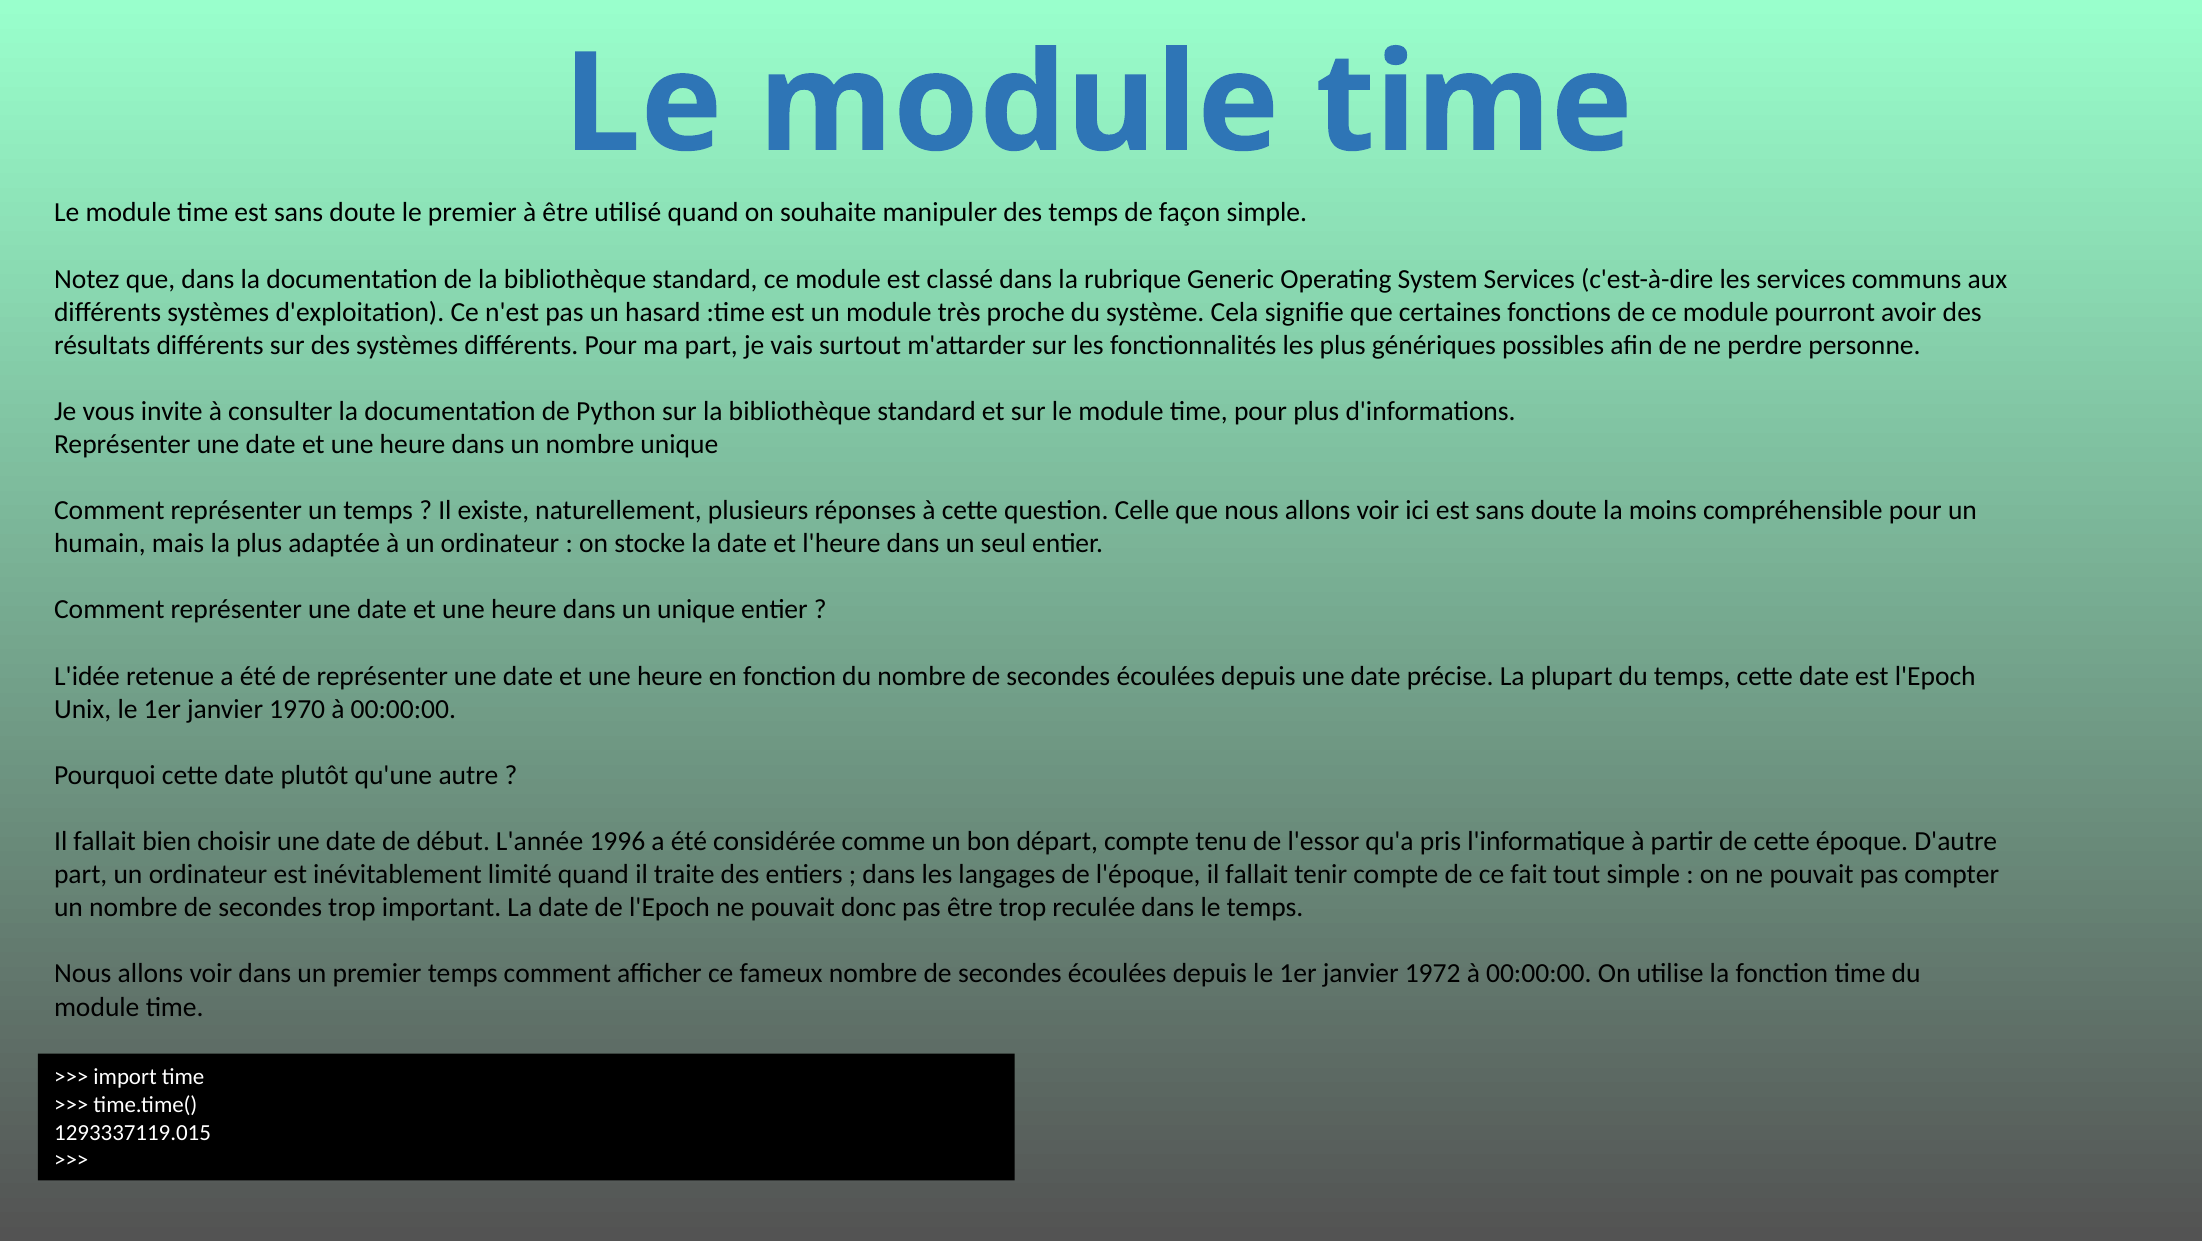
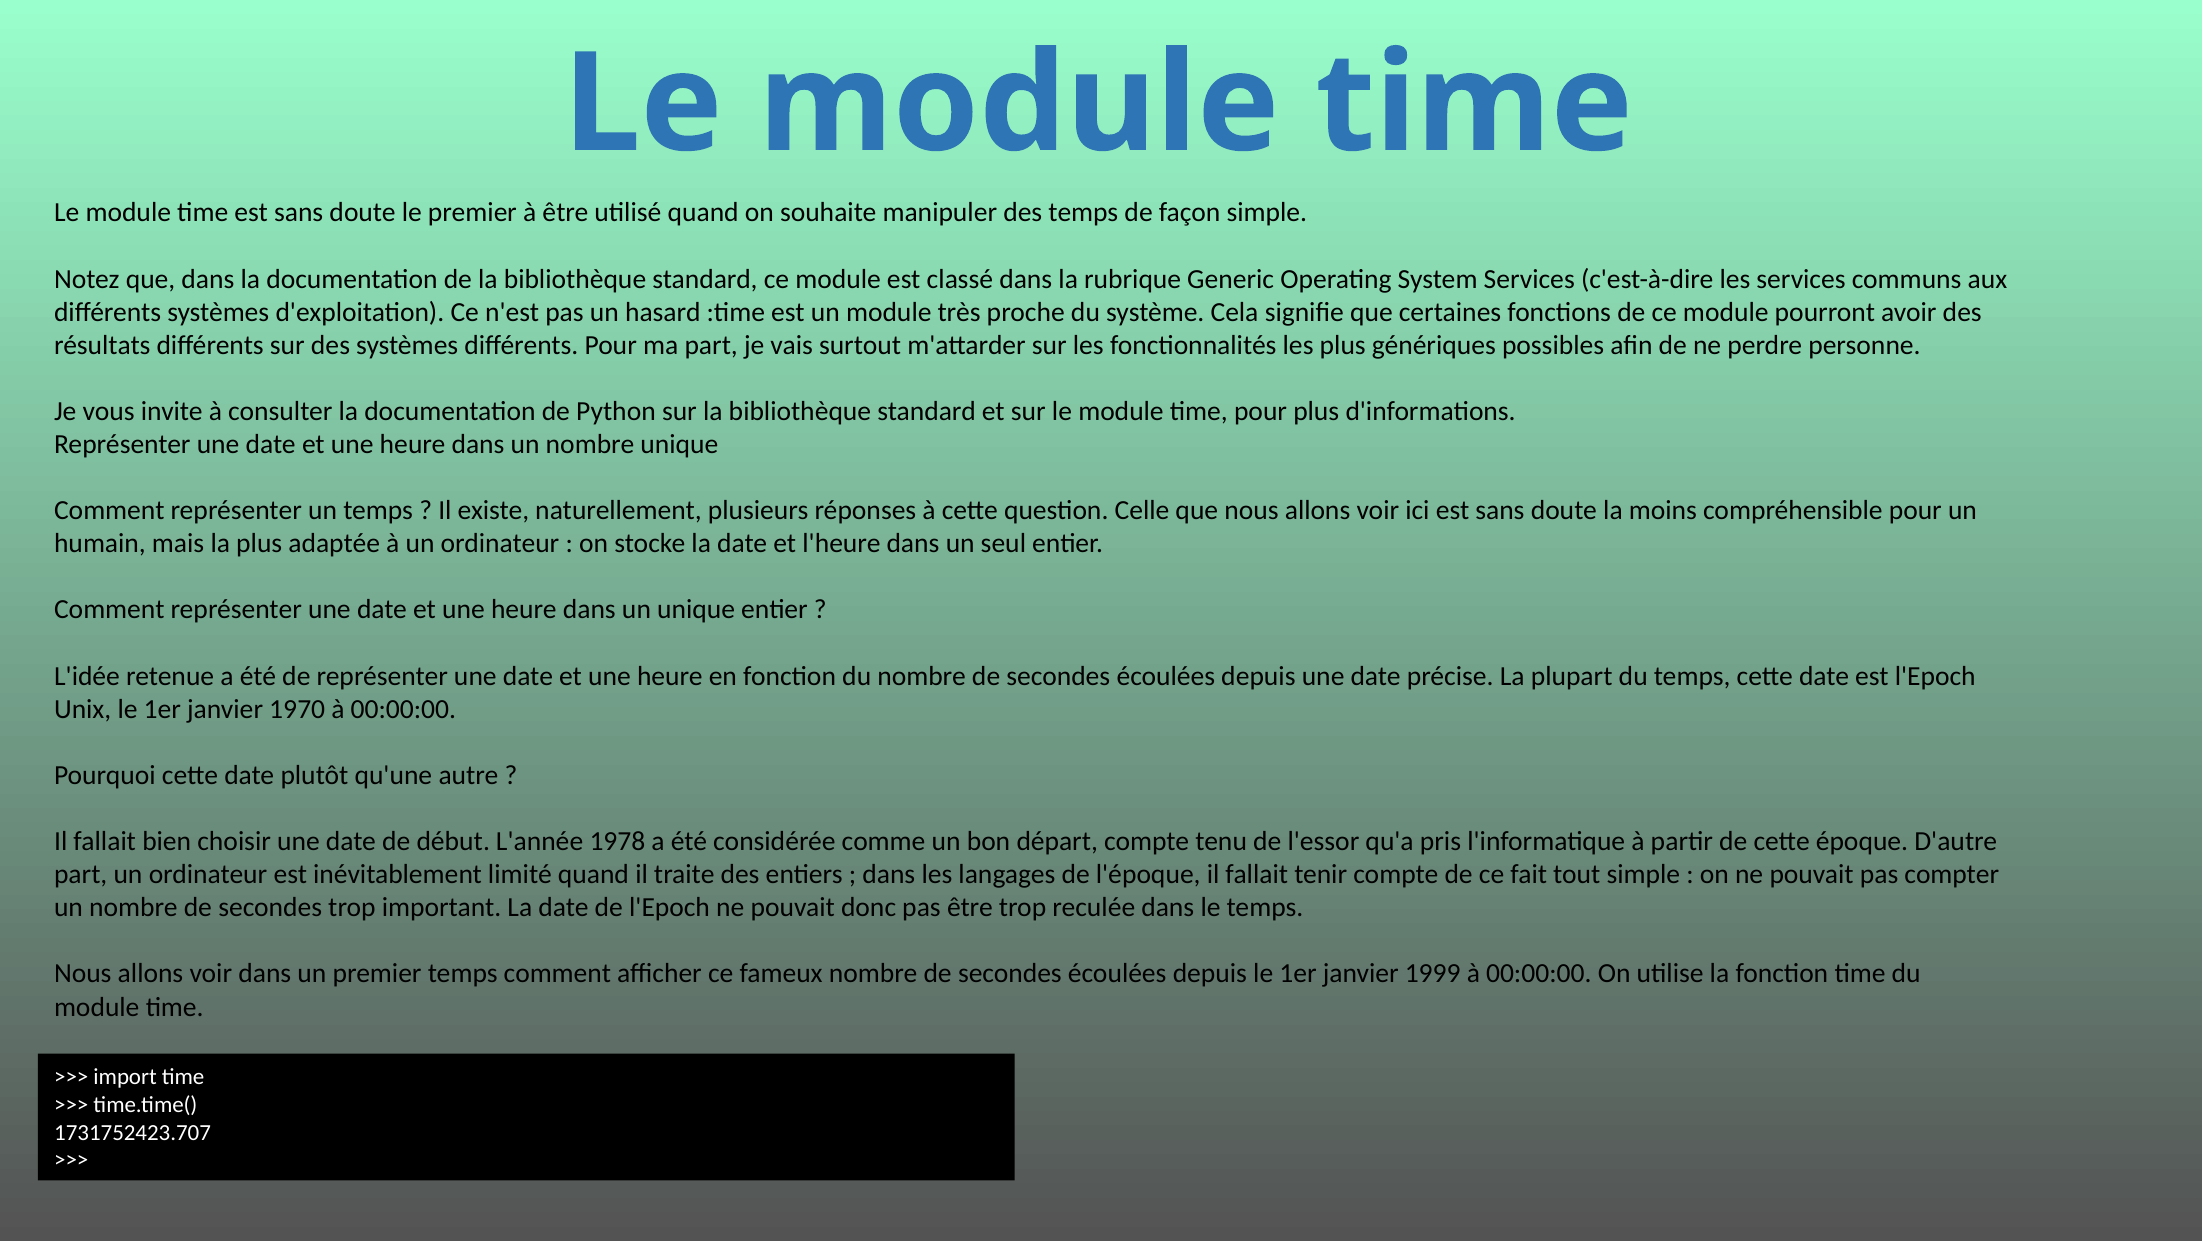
1996: 1996 -> 1978 (617, 842)
1972: 1972 -> 1999 (1433, 974)
1293337119.015: 1293337119.015 -> 1731752423.707 (133, 1133)
